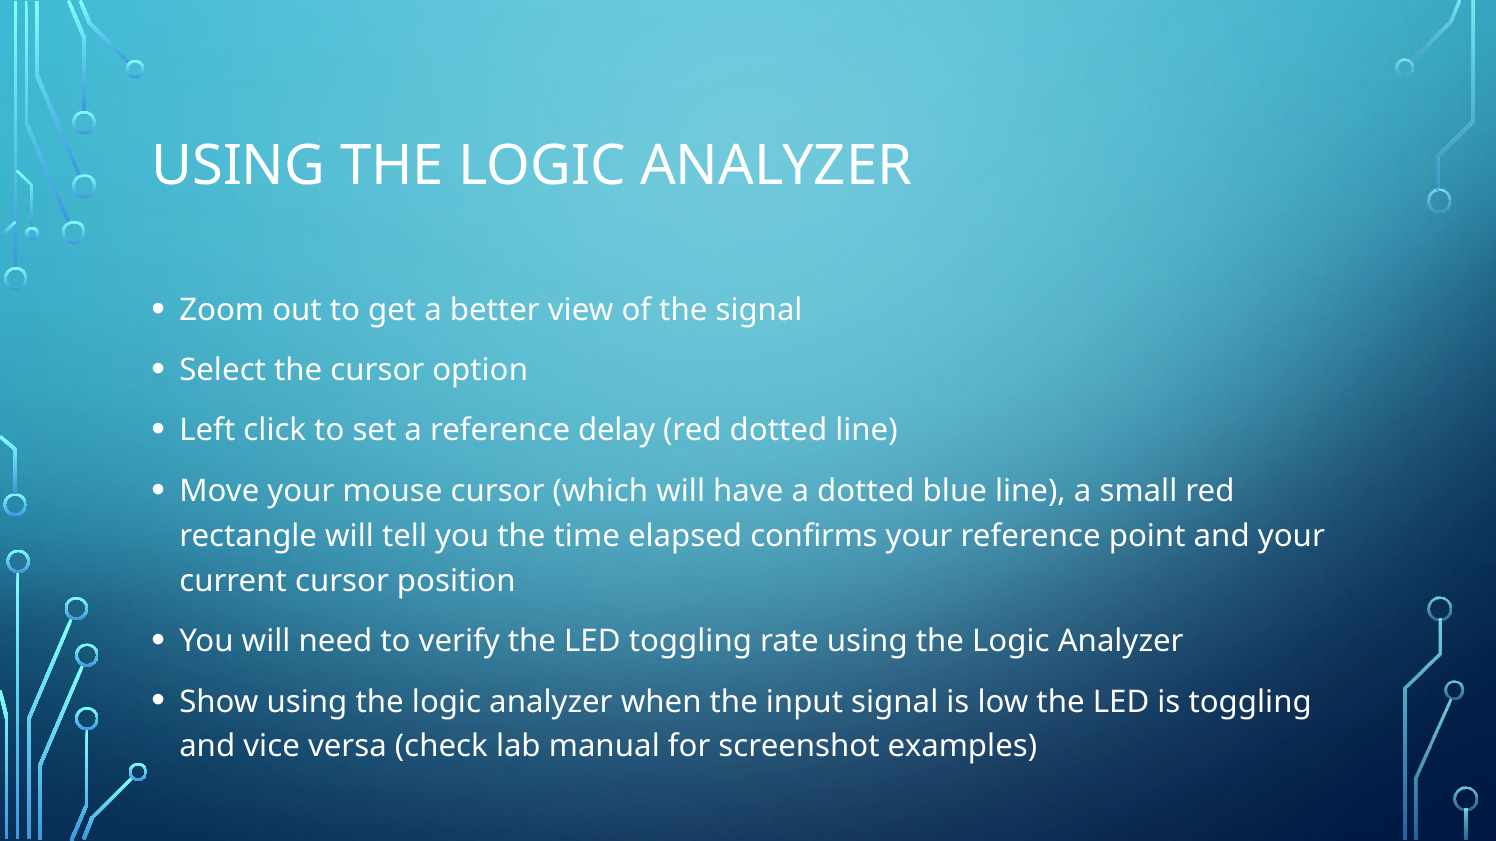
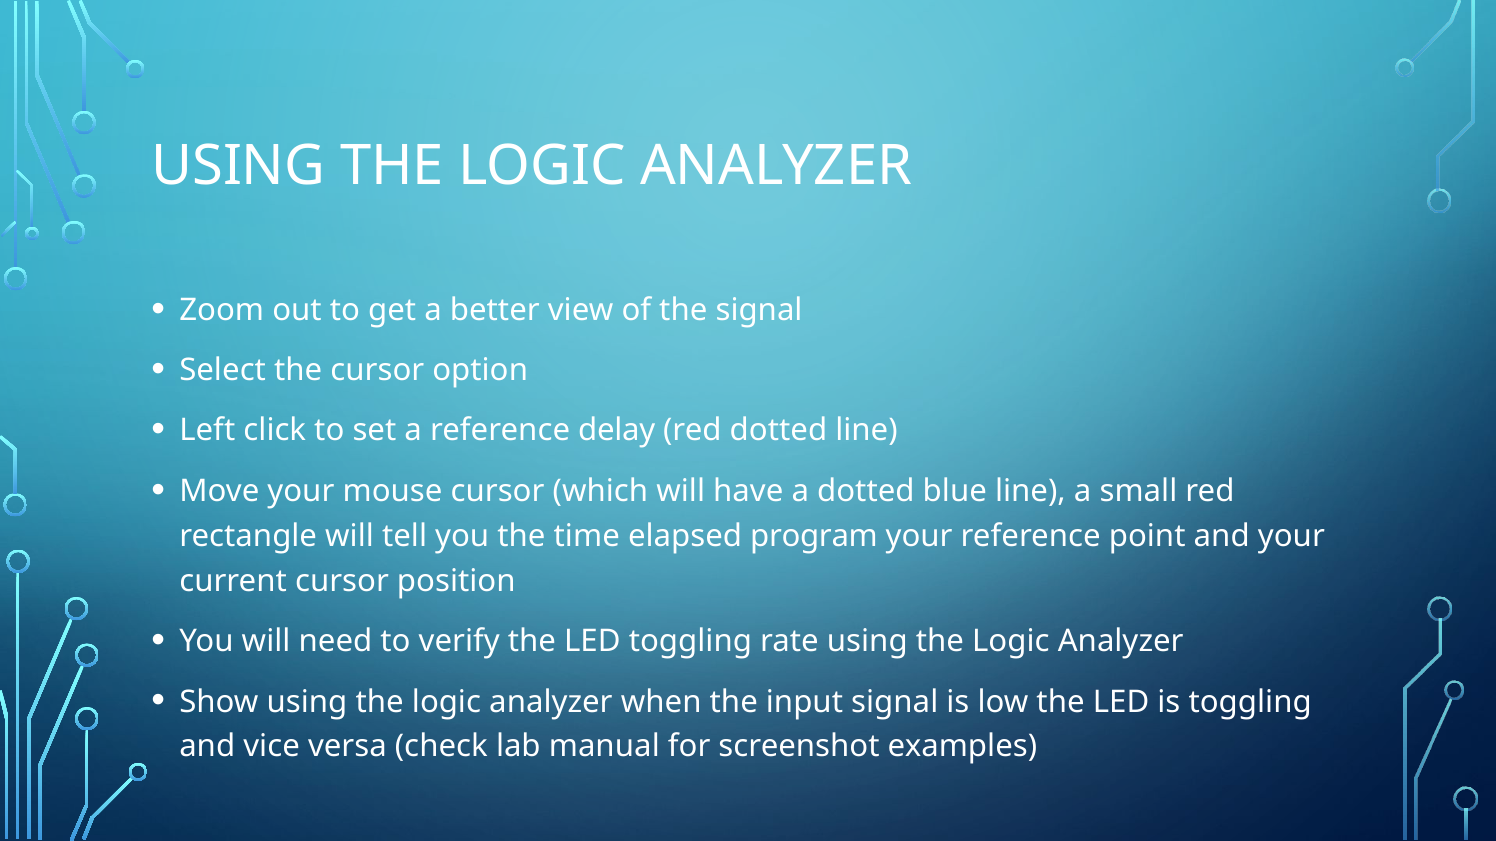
confirms: confirms -> program (814, 536)
